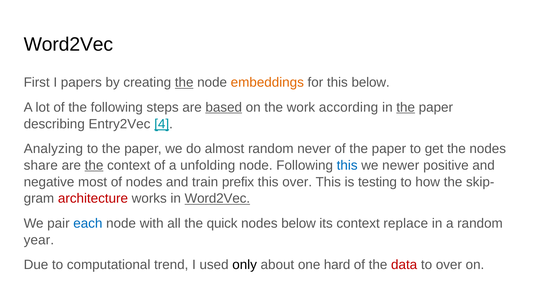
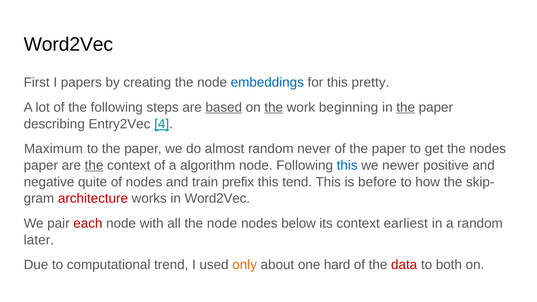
the underline: present -> none (184, 83)
embeddings colour: orange -> blue (267, 83)
this below: below -> pretty (370, 83)
the underline: none -> present (274, 107)
according: according -> beginning (349, 107)
Analyzing: Analyzing -> Maximum (53, 149)
share: share -> paper (41, 165)
unfolding: unfolding -> algorithm (208, 165)
most: most -> quite (93, 182)
this over: over -> tend (297, 182)
testing: testing -> before (377, 182)
Word2Vec underline: present -> none (217, 199)
each colour: blue -> red (88, 223)
all the quick: quick -> node (222, 223)
replace: replace -> earliest (406, 223)
year: year -> later (39, 240)
only colour: black -> orange (245, 265)
to over: over -> both (449, 265)
